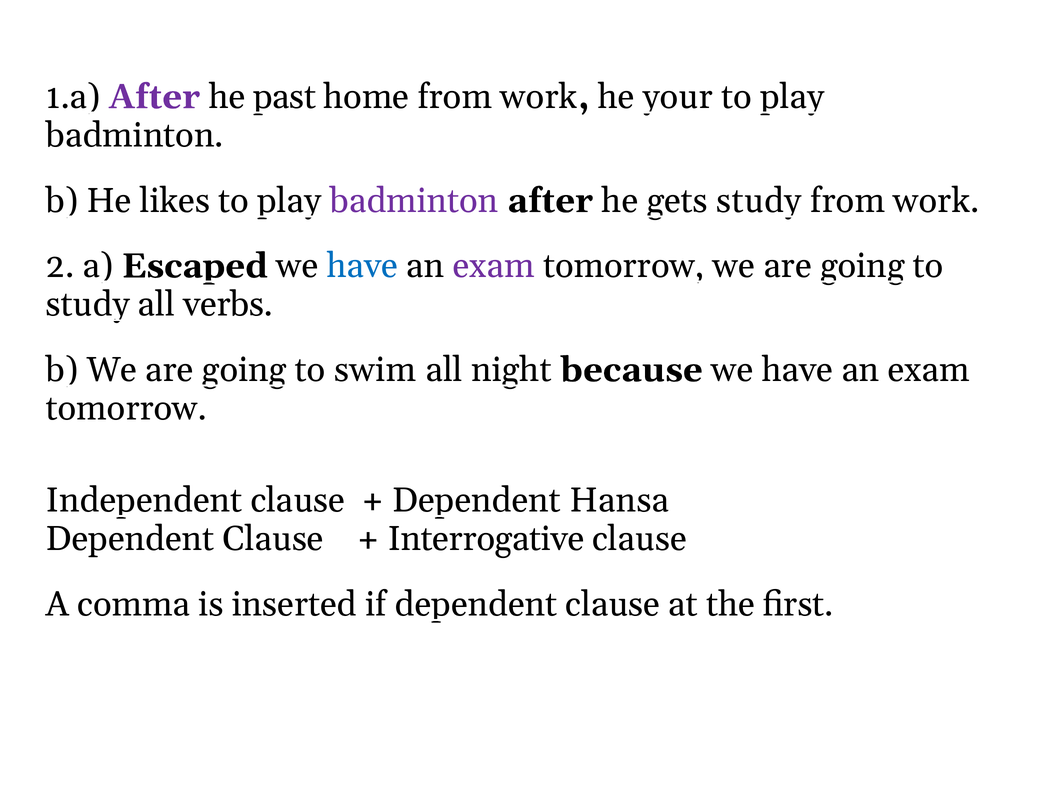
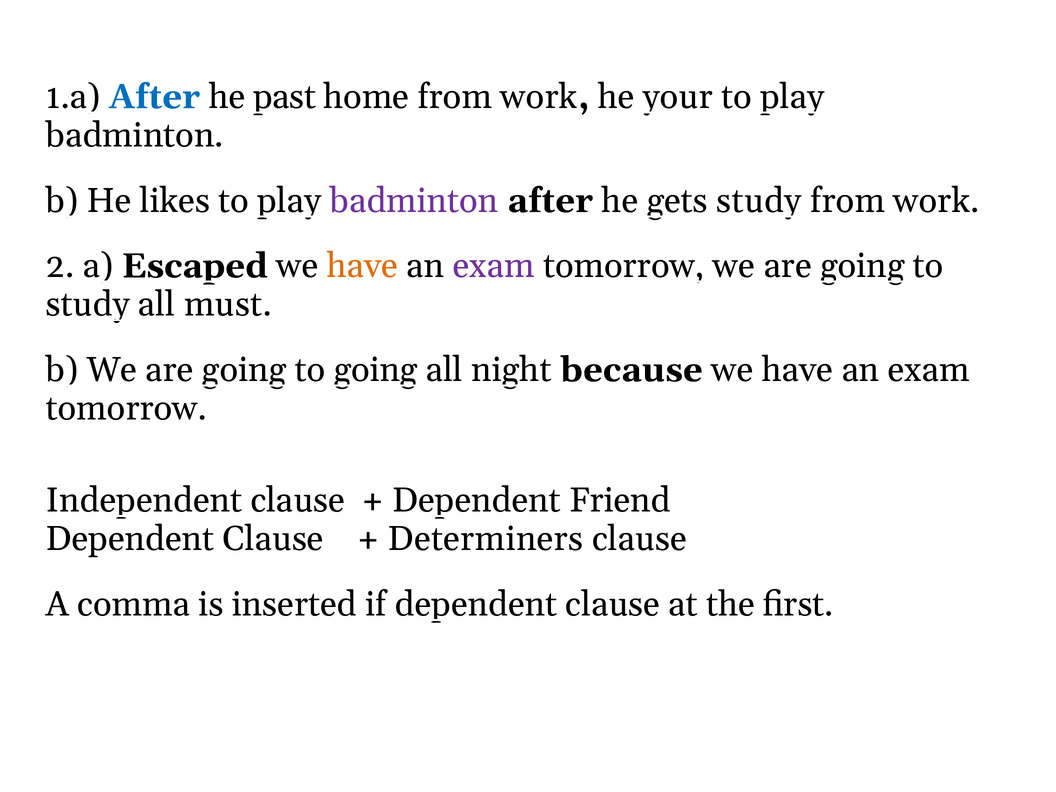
After colour: purple -> blue (154, 97)
have colour: blue -> orange (362, 266)
verbs: verbs -> must (228, 305)
to swim: swim -> going (376, 370)
Hansa: Hansa -> Friend (620, 500)
Interrogative: Interrogative -> Determiners (486, 539)
